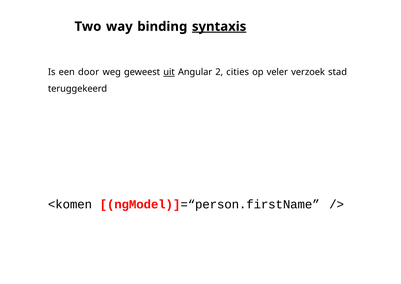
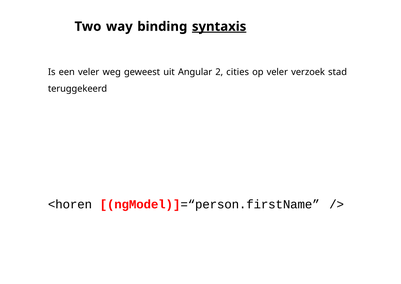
een door: door -> veler (89, 72)
uit underline: present -> none (169, 72)
<komen: <komen -> <horen (70, 204)
